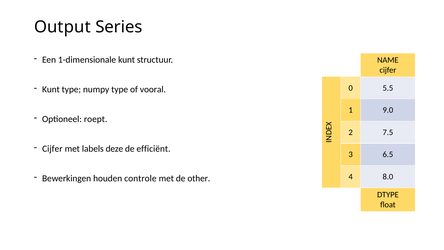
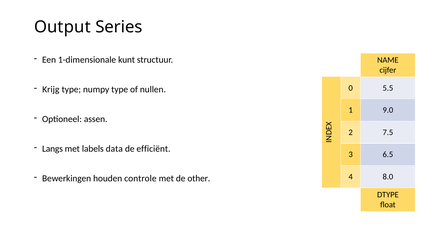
Kunt: Kunt -> Krijg (51, 89)
vooral: vooral -> nullen (153, 89)
roept: roept -> assen (96, 119)
Cijfer: Cijfer -> Langs (52, 149)
deze: deze -> data (114, 149)
